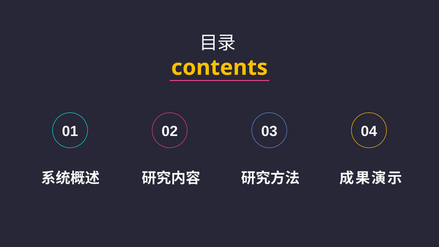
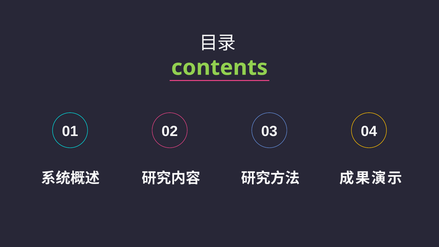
contents colour: yellow -> light green (219, 68)
